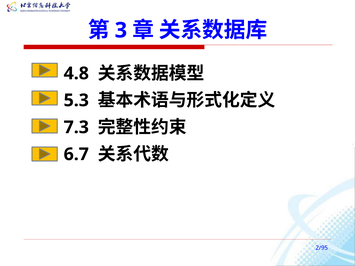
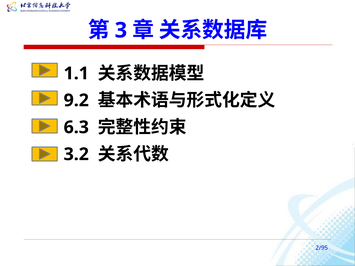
4.8: 4.8 -> 1.1 (76, 73)
5.3: 5.3 -> 9.2 (76, 100)
7.3: 7.3 -> 6.3 (76, 127)
6.7: 6.7 -> 3.2 (76, 154)
